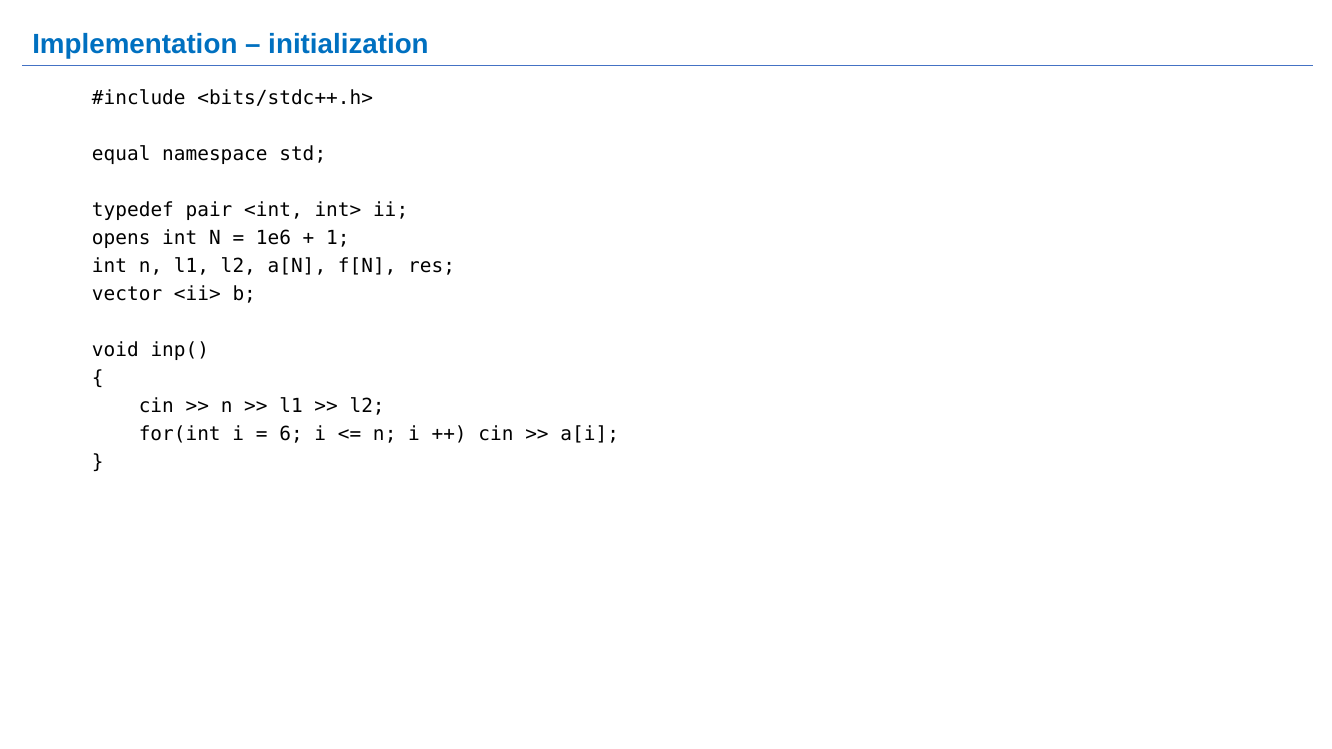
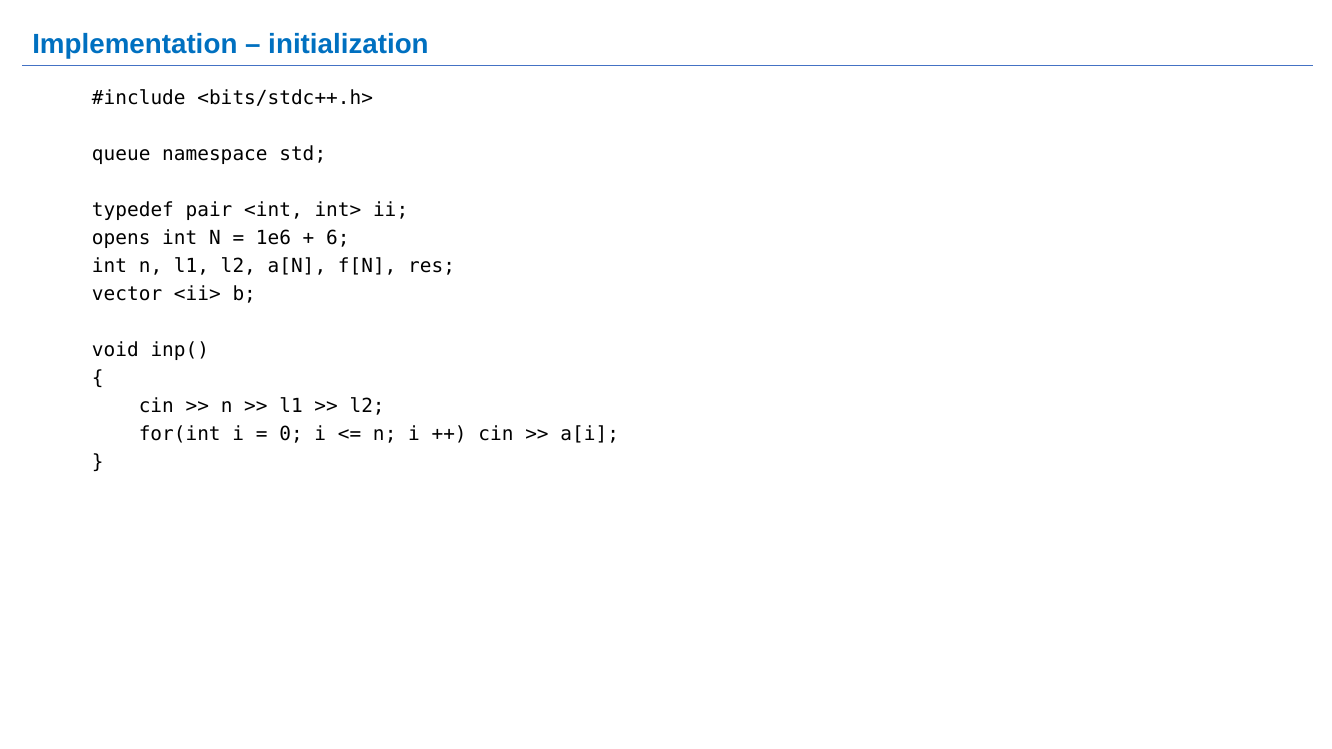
equal: equal -> queue (121, 154)
1: 1 -> 6 (338, 238)
6: 6 -> 0 (291, 434)
